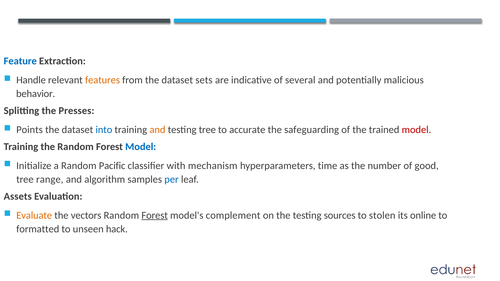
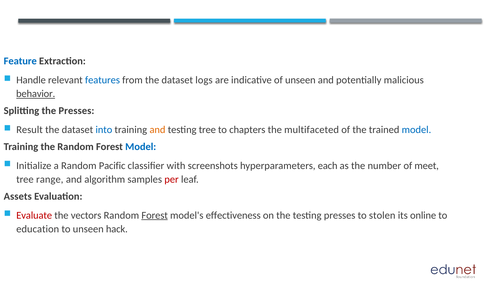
features colour: orange -> blue (102, 80)
sets: sets -> logs (204, 80)
of several: several -> unseen (300, 80)
behavior underline: none -> present (36, 94)
Points: Points -> Result (30, 130)
accurate: accurate -> chapters (247, 130)
safeguarding: safeguarding -> multifaceted (312, 130)
model colour: red -> blue (416, 130)
mechanism: mechanism -> screenshots (213, 166)
time: time -> each (328, 166)
good: good -> meet (427, 166)
per colour: blue -> red (172, 180)
Evaluate colour: orange -> red (34, 216)
complement: complement -> effectiveness (233, 216)
testing sources: sources -> presses (340, 216)
formatted: formatted -> education (38, 229)
